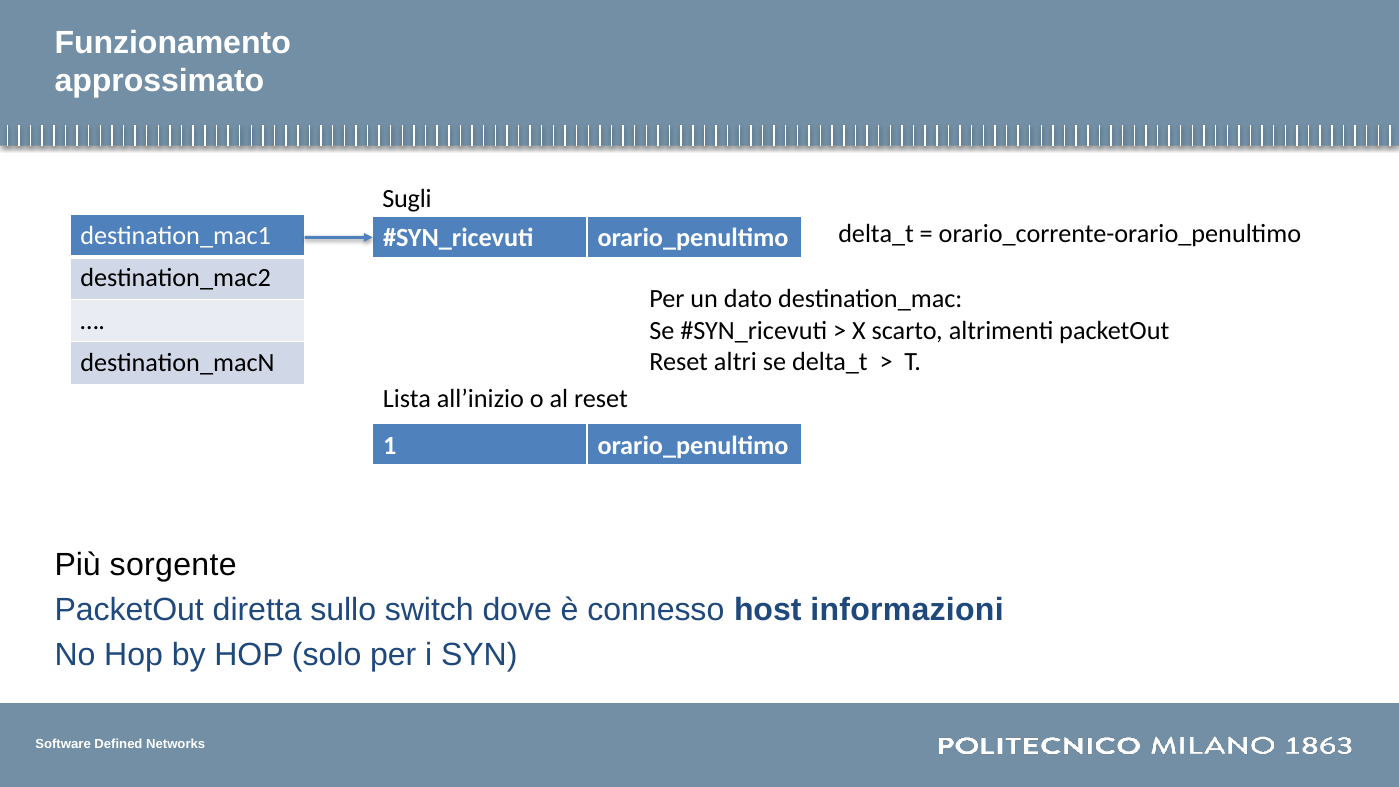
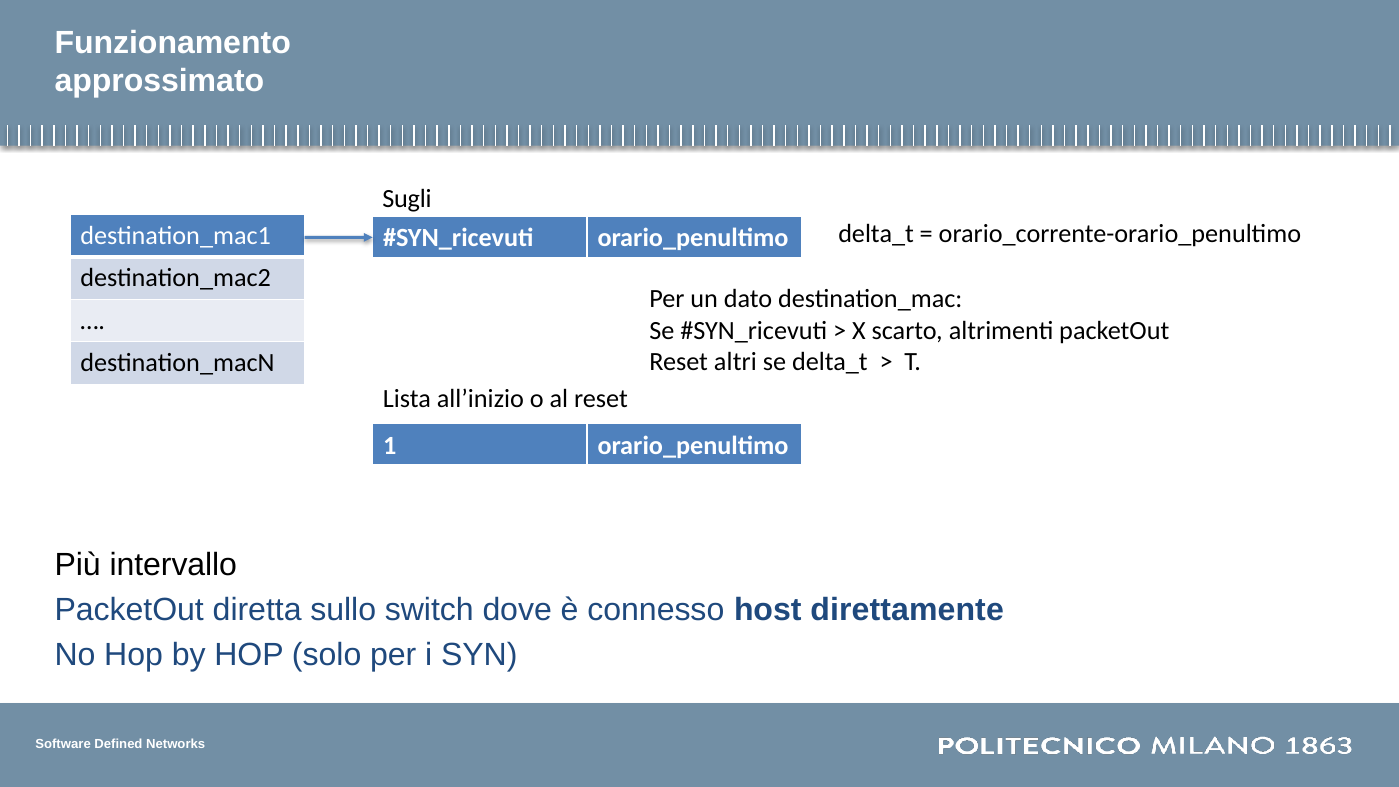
sorgente: sorgente -> intervallo (173, 565)
informazioni: informazioni -> direttamente (907, 610)
